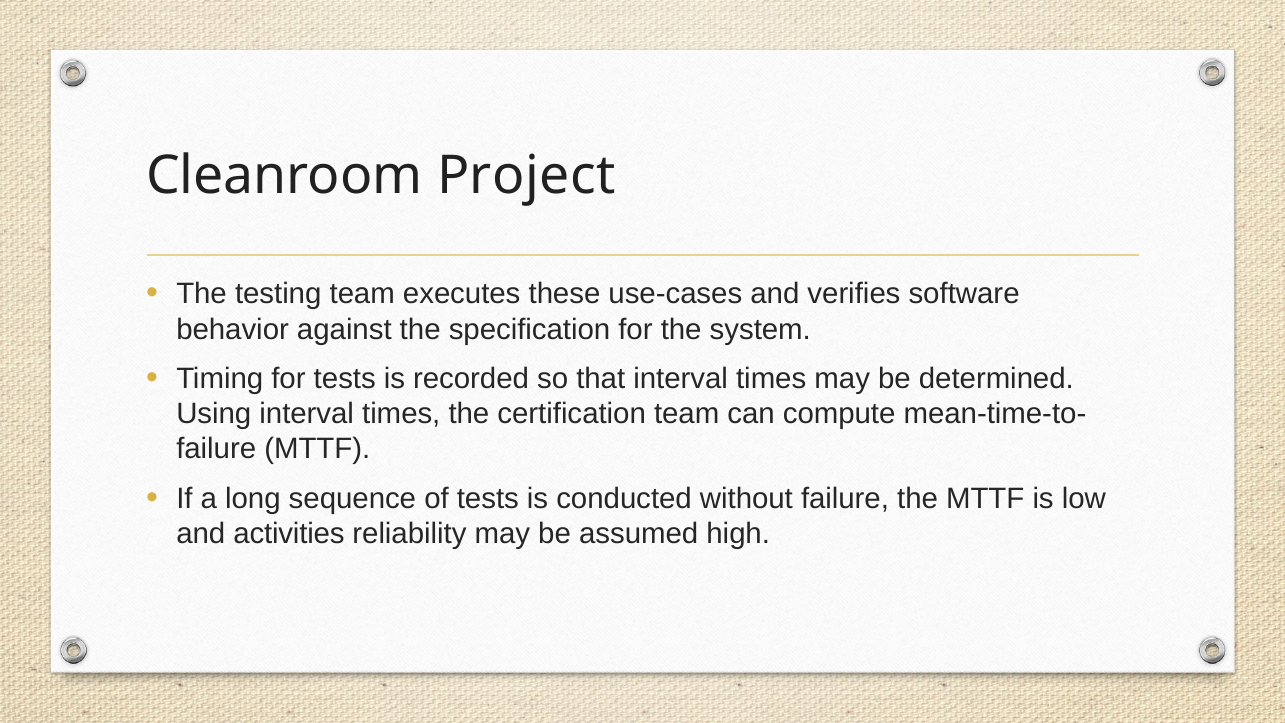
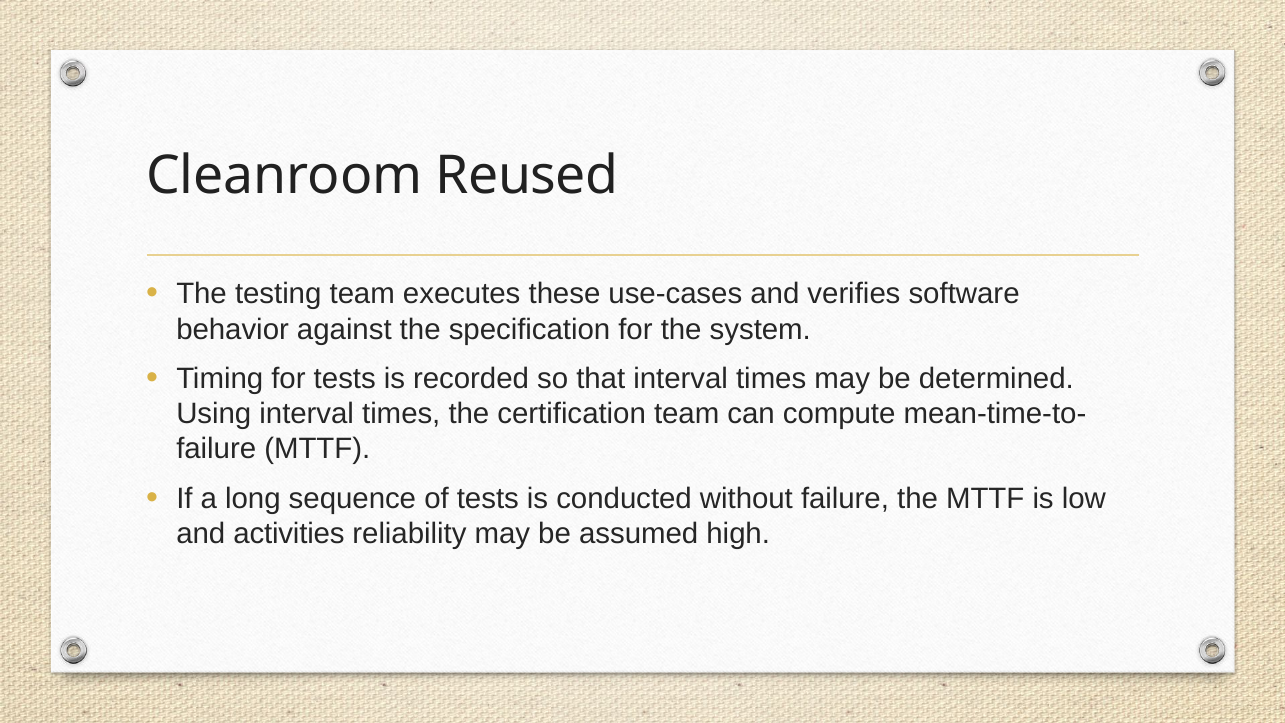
Project: Project -> Reused (527, 176)
